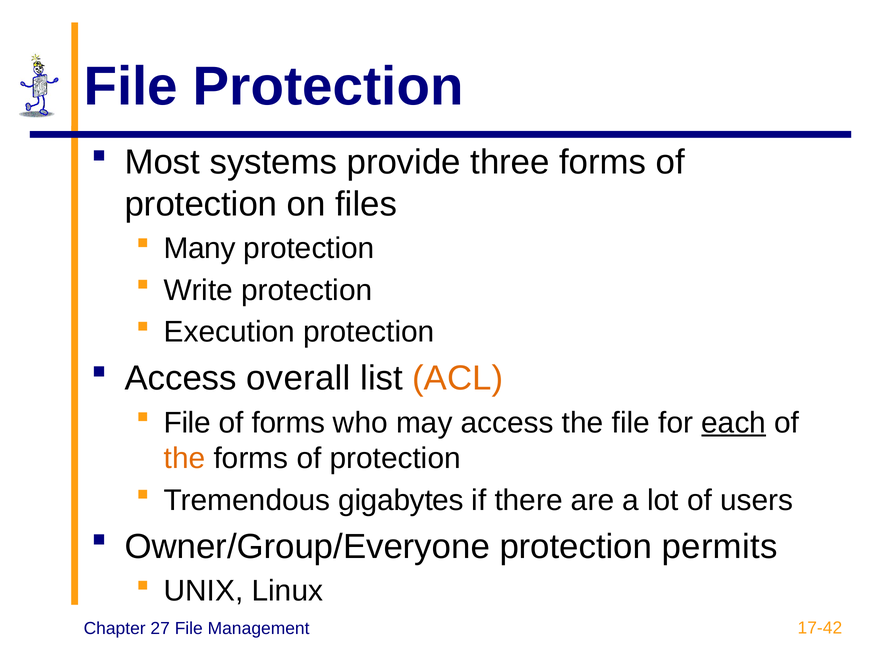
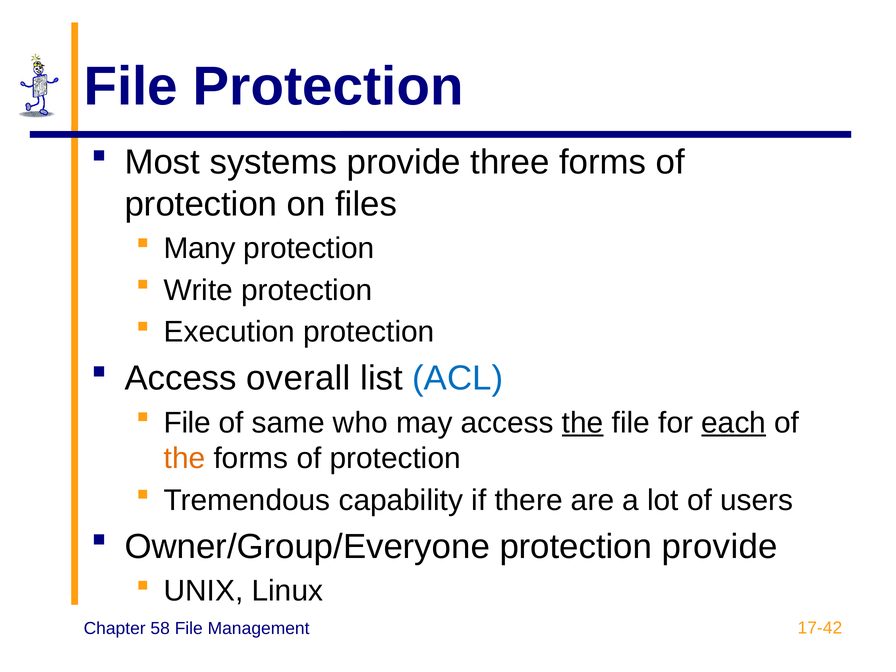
ACL colour: orange -> blue (458, 378)
of forms: forms -> same (288, 423)
the underline: none -> present (583, 423)
gigabytes: gigabytes -> capability (401, 500)
protection permits: permits -> provide (720, 547)
27: 27 -> 58 (160, 628)
